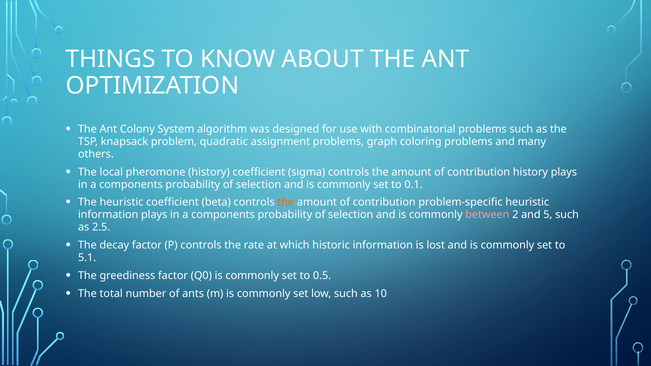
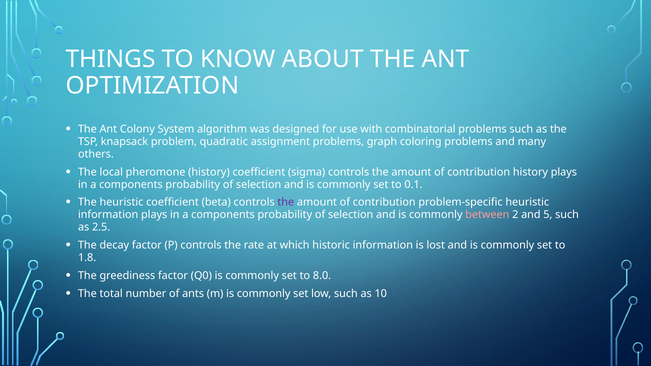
the colour: orange -> purple (286, 203)
5.1: 5.1 -> 1.8 (87, 258)
0.5: 0.5 -> 8.0 (322, 276)
